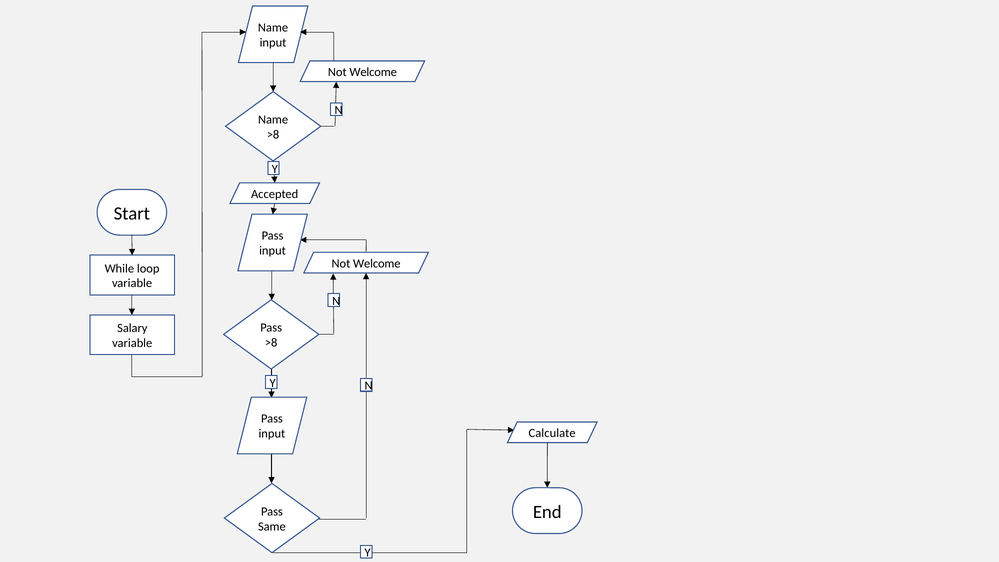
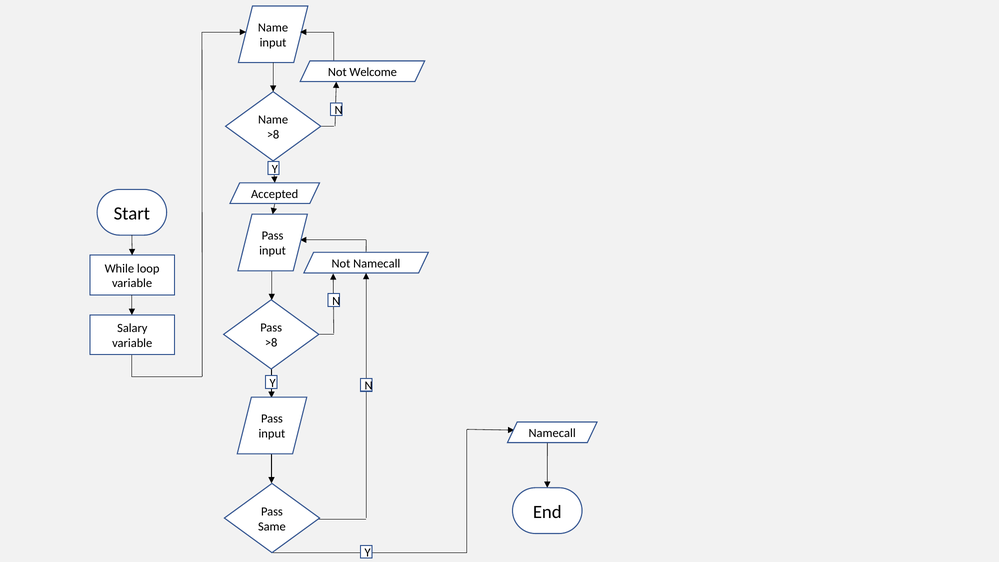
Welcome: Welcome -> Namecall (377, 263)
Calculate: Calculate -> Namecall (552, 433)
